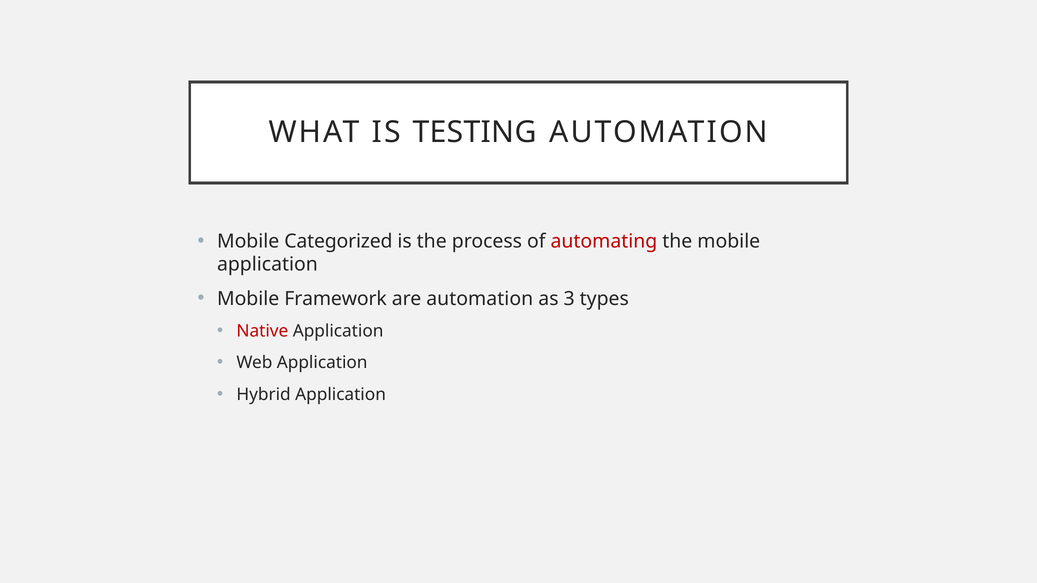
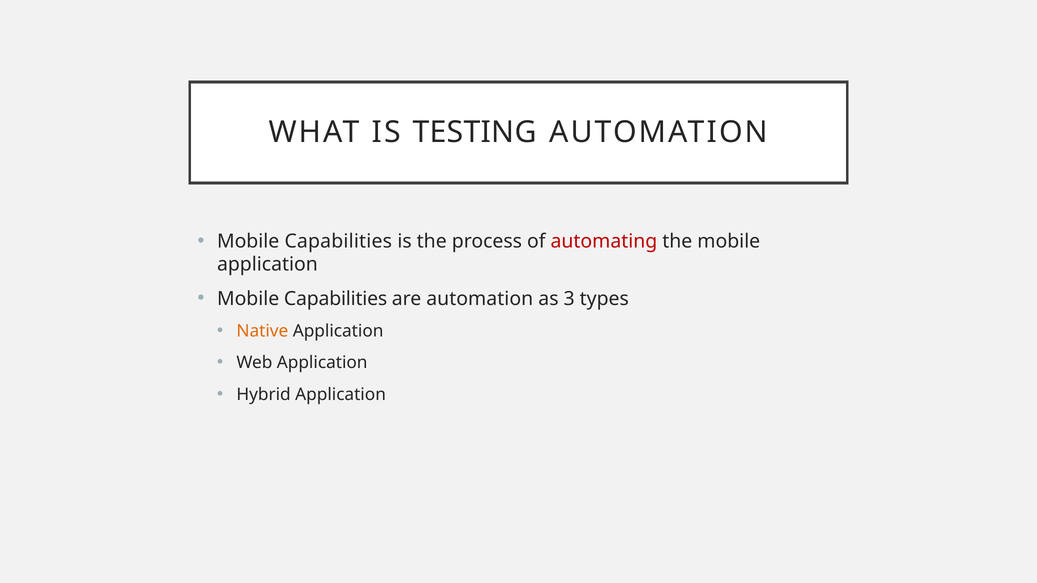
Categorized: Categorized -> Capabilities (338, 241)
Framework: Framework -> Capabilities (336, 299)
Native colour: red -> orange (262, 331)
